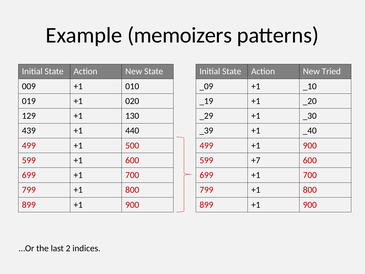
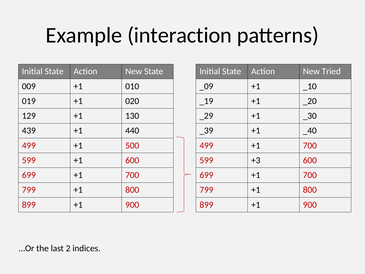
memoizers: memoizers -> interaction (180, 35)
499 +1 900: 900 -> 700 (310, 145)
+7: +7 -> +3 (256, 160)
